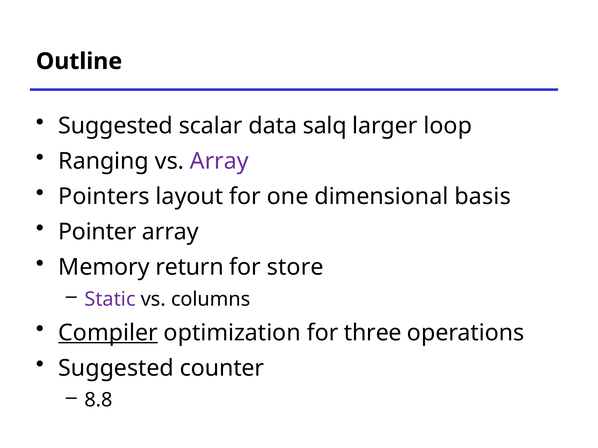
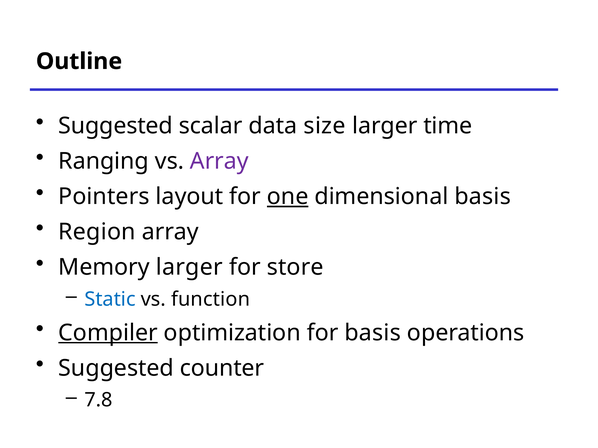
salq: salq -> size (325, 126)
loop: loop -> time (448, 126)
one underline: none -> present (288, 197)
Pointer: Pointer -> Region (97, 232)
Memory return: return -> larger (189, 267)
Static colour: purple -> blue (110, 300)
columns: columns -> function (211, 300)
for three: three -> basis (373, 333)
8.8: 8.8 -> 7.8 (99, 401)
